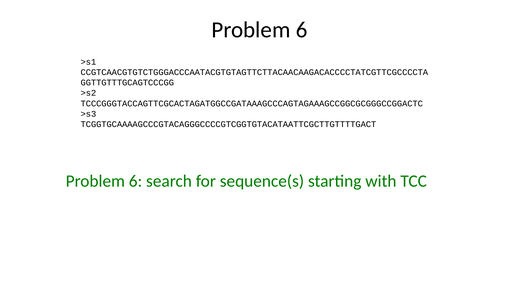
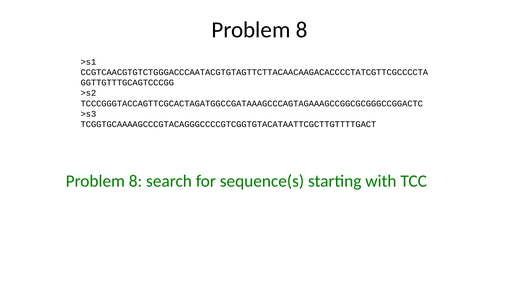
6: 6 -> 8 (302, 30)
6: 6 -> 8 (135, 181)
